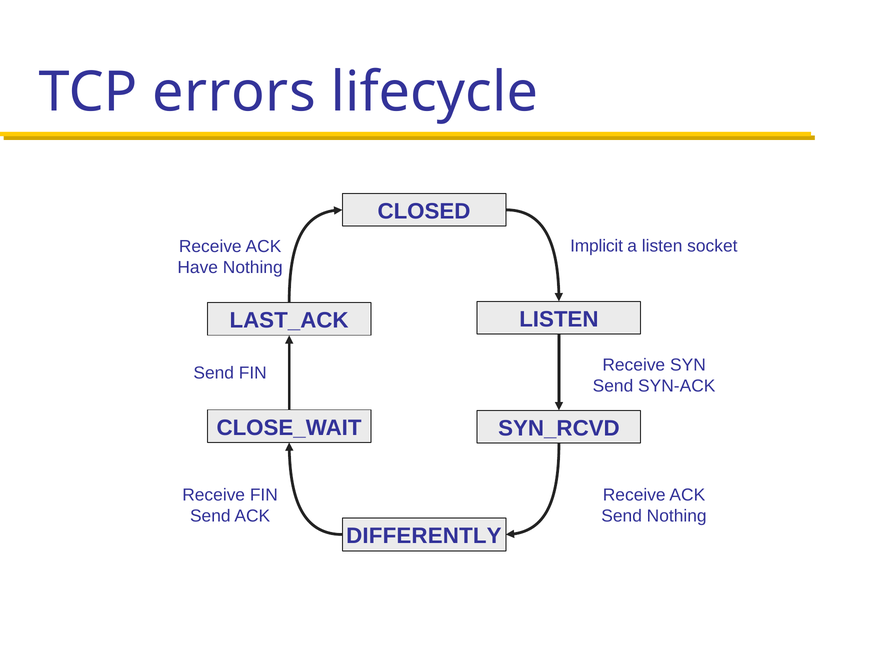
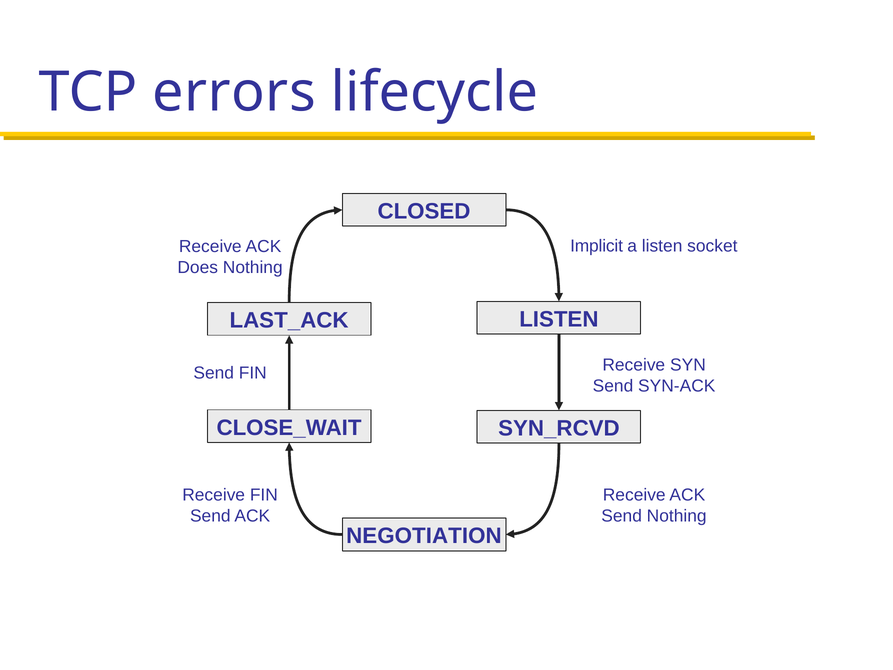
Have: Have -> Does (198, 267)
DIFFERENTLY: DIFFERENTLY -> NEGOTIATION (424, 536)
